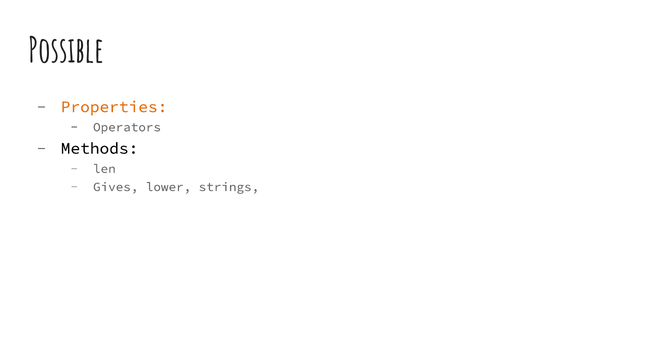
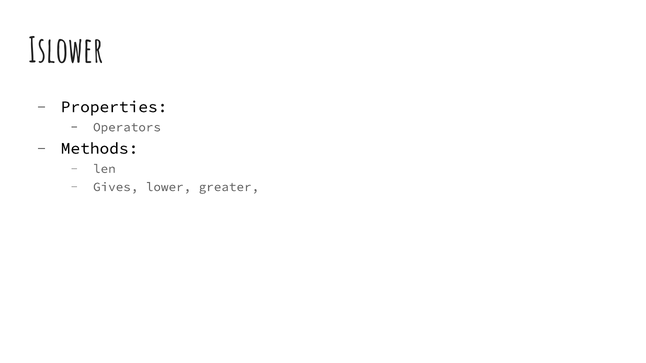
Possible: Possible -> Islower (66, 51)
Properties colour: orange -> black (114, 107)
strings: strings -> greater (229, 187)
